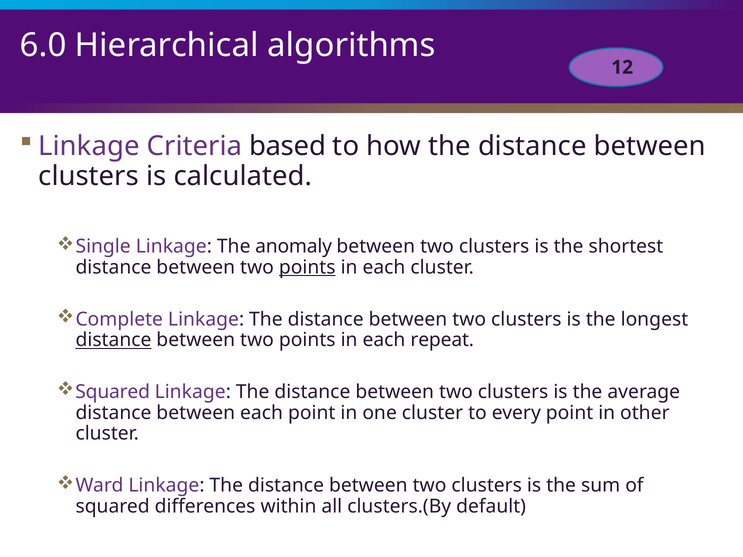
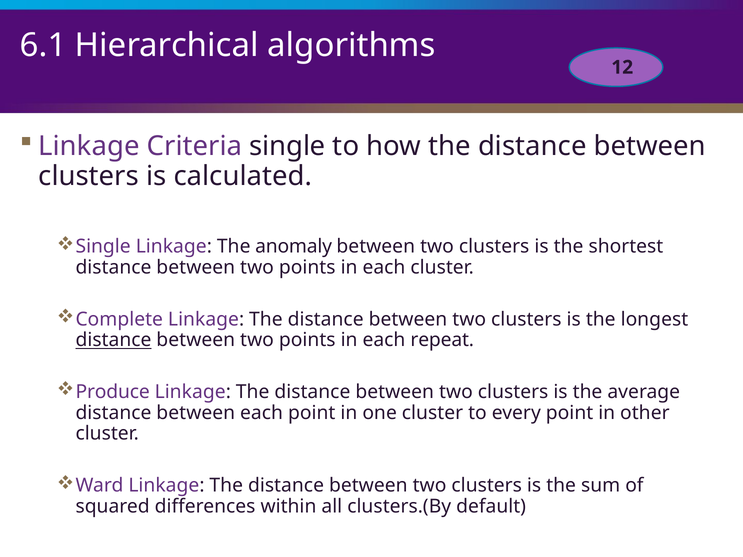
6.0: 6.0 -> 6.1 (43, 45)
Criteria based: based -> single (287, 146)
points underline: present -> none (307, 268)
Squared: Squared -> Produce (113, 392)
